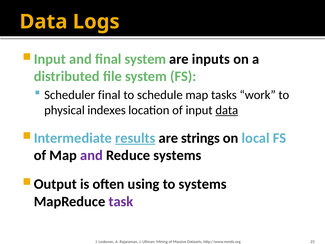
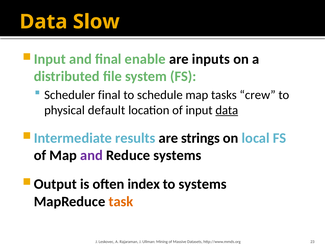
Logs: Logs -> Slow (96, 22)
final system: system -> enable (145, 59)
work: work -> crew (258, 95)
indexes: indexes -> default (106, 110)
results underline: present -> none (135, 138)
using: using -> index (144, 184)
task colour: purple -> orange (121, 201)
